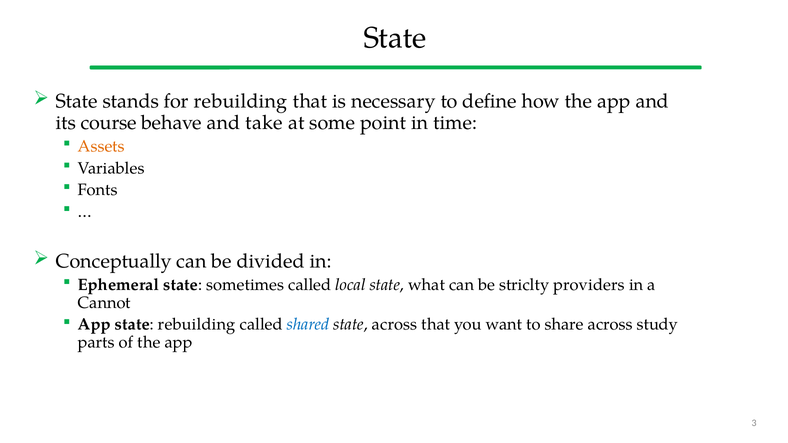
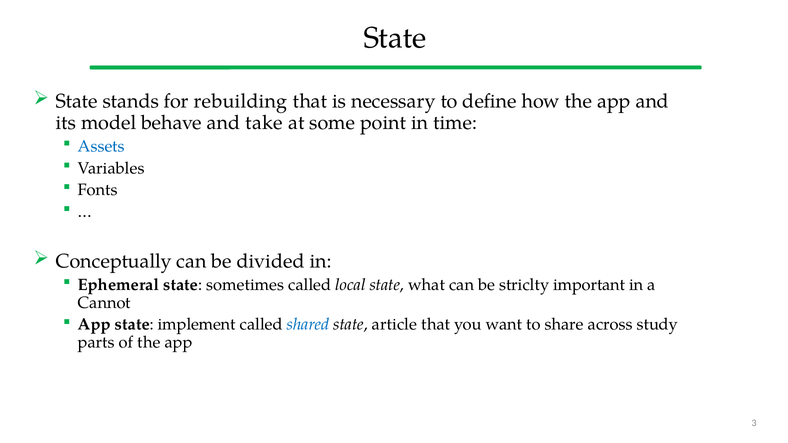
course: course -> model (109, 123)
Assets colour: orange -> blue (101, 146)
providers: providers -> important (589, 285)
state rebuilding: rebuilding -> implement (197, 325)
state across: across -> article (395, 325)
